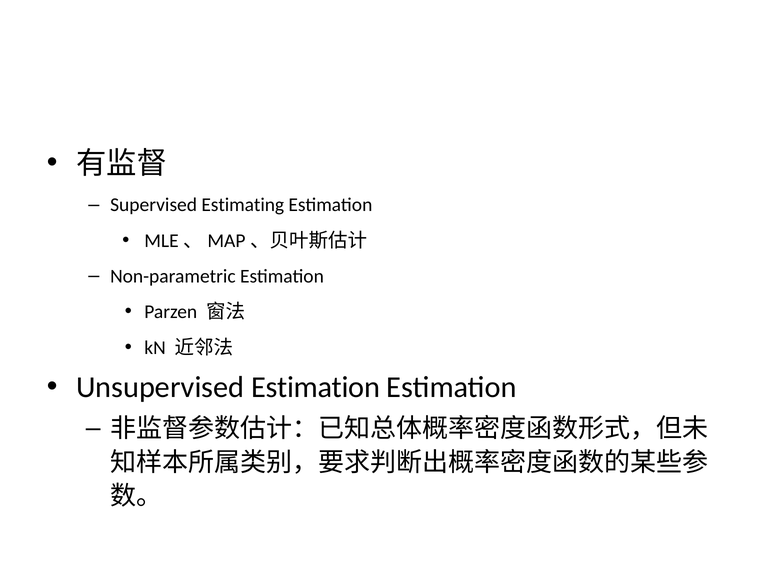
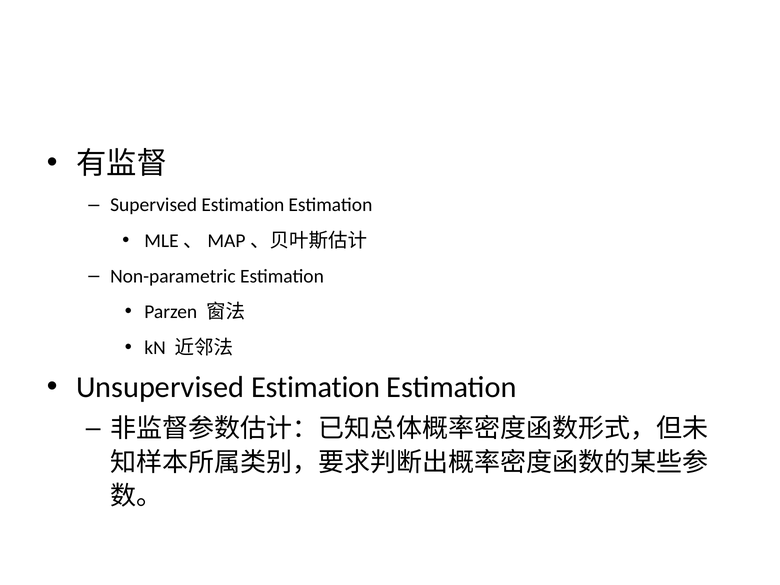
Supervised Estimating: Estimating -> Estimation (243, 205)
